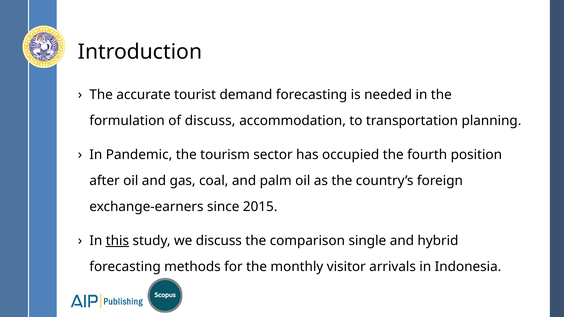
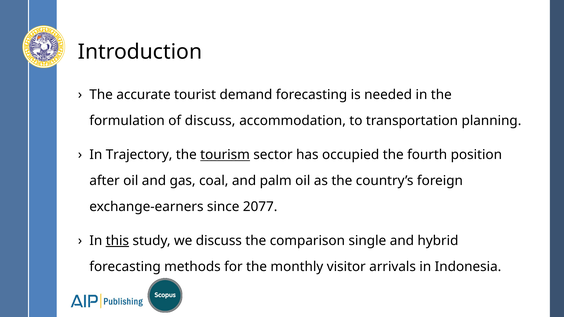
Pandemic: Pandemic -> Trajectory (139, 155)
tourism underline: none -> present (225, 155)
2015: 2015 -> 2077 (260, 207)
